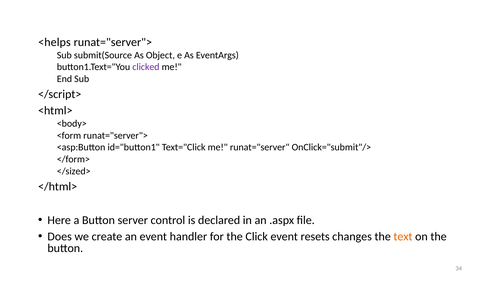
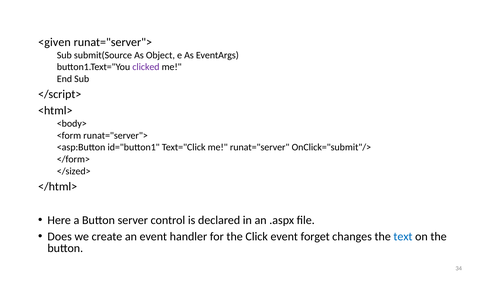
<helps: <helps -> <given (54, 42)
resets: resets -> forget (315, 237)
text colour: orange -> blue (403, 237)
